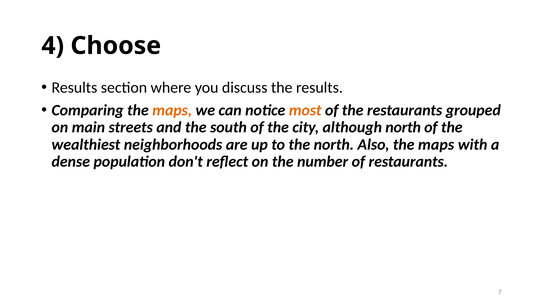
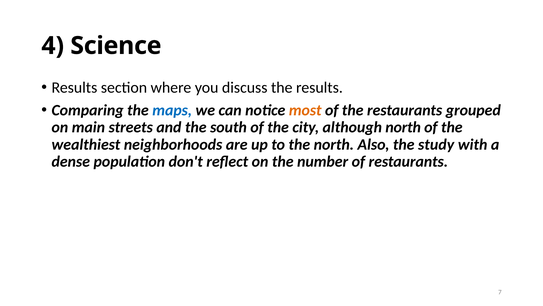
Choose: Choose -> Science (116, 46)
maps colour: orange -> blue (172, 110)
Also the maps: maps -> study (436, 144)
